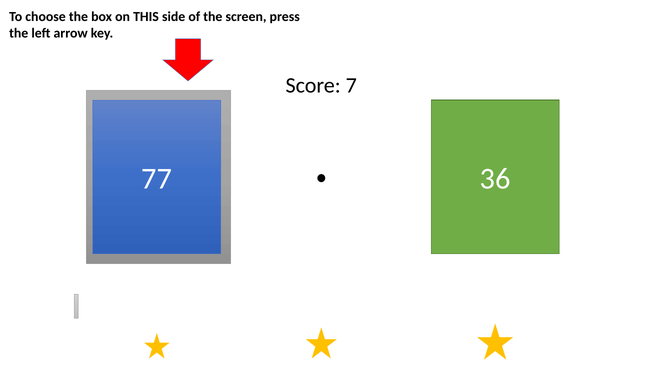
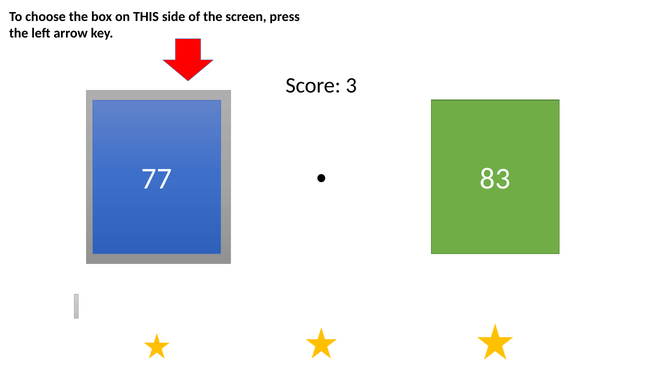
7: 7 -> 3 (351, 86)
36: 36 -> 83 (495, 179)
